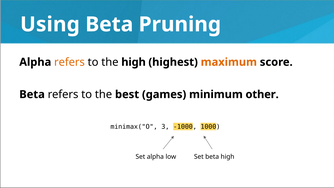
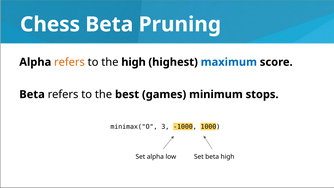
Using: Using -> Chess (50, 24)
maximum colour: orange -> blue (229, 62)
other: other -> stops (262, 94)
